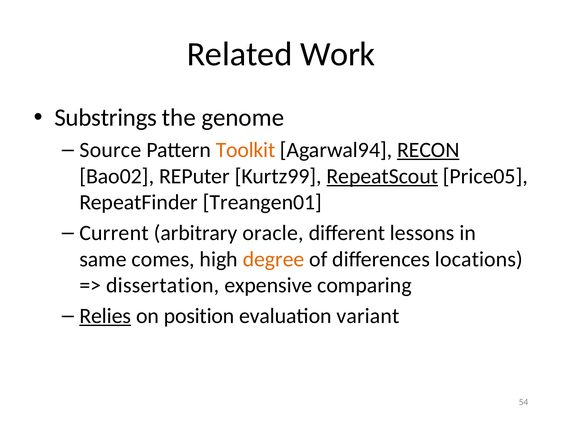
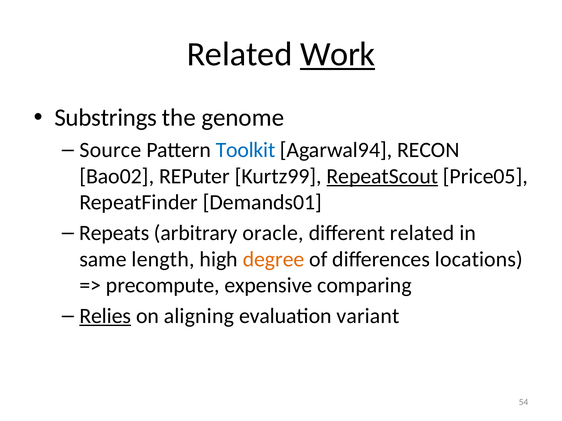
Work underline: none -> present (338, 54)
Toolkit colour: orange -> blue (246, 150)
RECON underline: present -> none (428, 150)
Treangen01: Treangen01 -> Demands01 (262, 203)
Current: Current -> Repeats (114, 233)
different lessons: lessons -> related (422, 233)
comes: comes -> length (163, 260)
dissertation: dissertation -> precompute (163, 286)
position: position -> aligning (199, 316)
